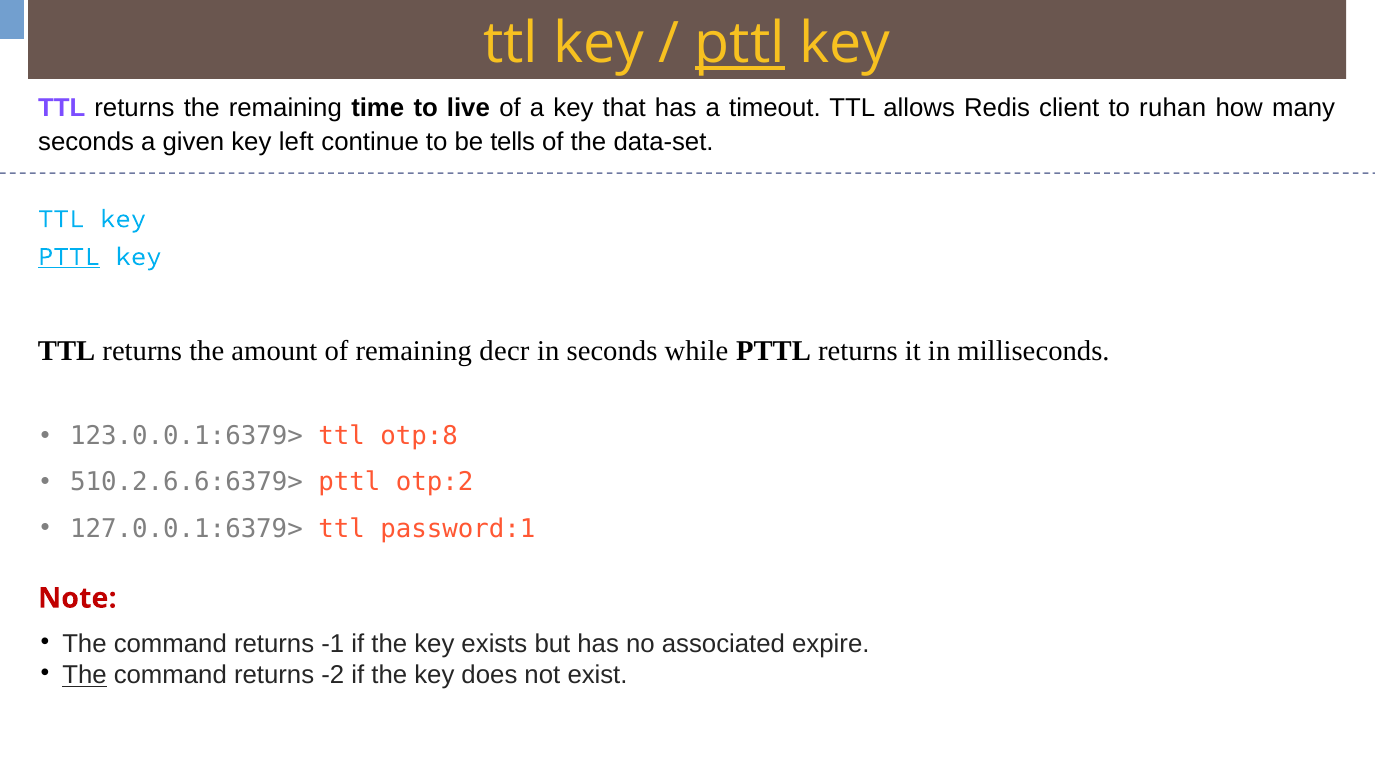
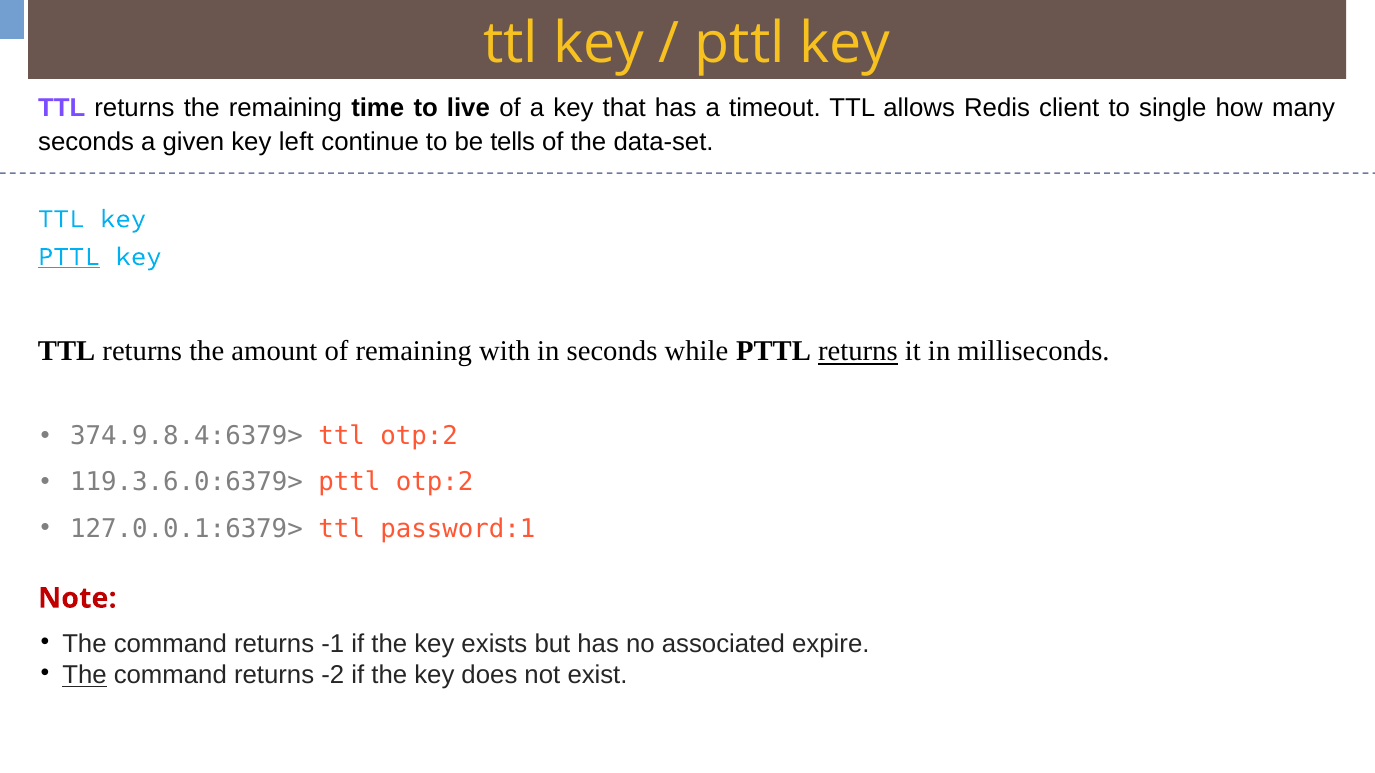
pttl underline: present -> none (740, 43)
ruhan: ruhan -> single (1173, 108)
decr: decr -> with (505, 352)
returns underline: none -> present (858, 352)
123.0.0.1:6379>: 123.0.0.1:6379> -> 374.9.8.4:6379> (186, 436)
ttl otp:8: otp:8 -> otp:2 (419, 436)
510.2.6.6:6379>: 510.2.6.6:6379> -> 119.3.6.0:6379> (186, 483)
